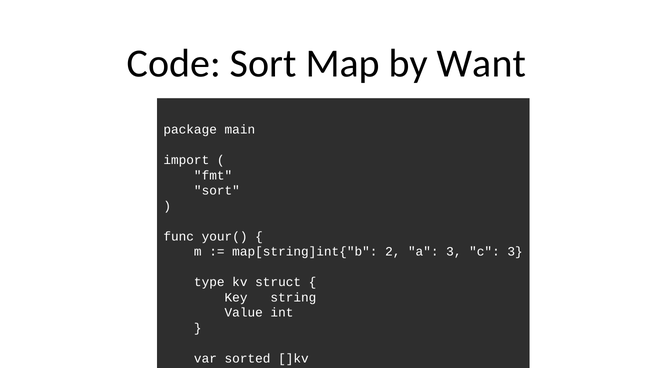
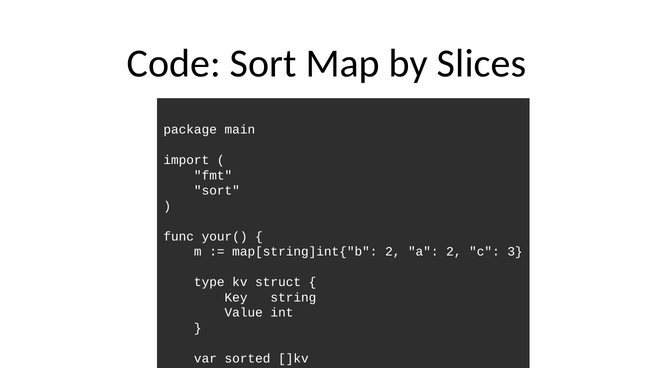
Want: Want -> Slices (482, 63)
a 3: 3 -> 2 (454, 252)
